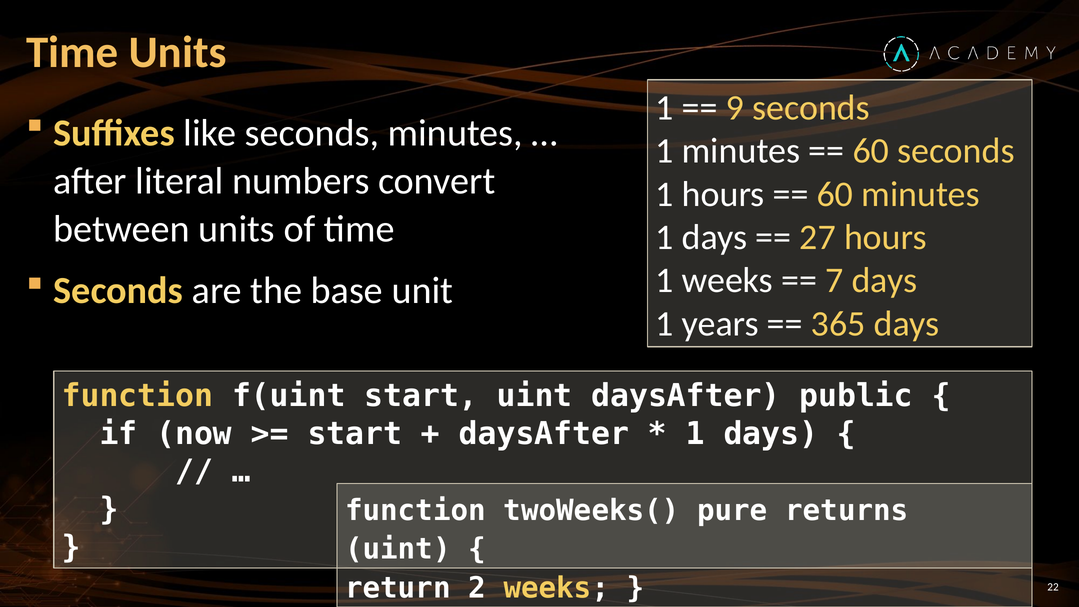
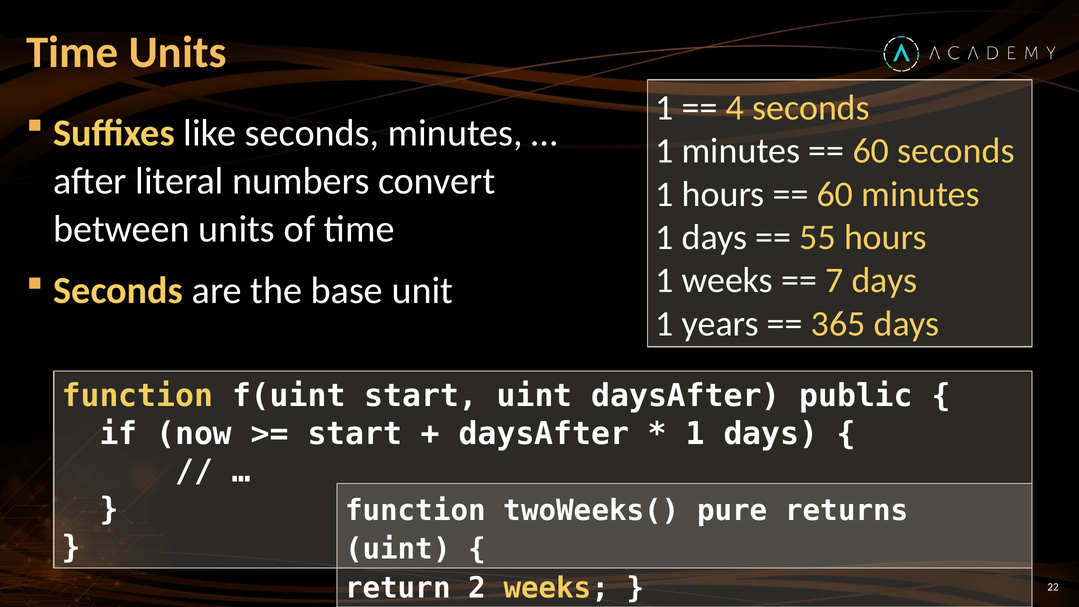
9: 9 -> 4 (735, 108)
27: 27 -> 55 (818, 237)
